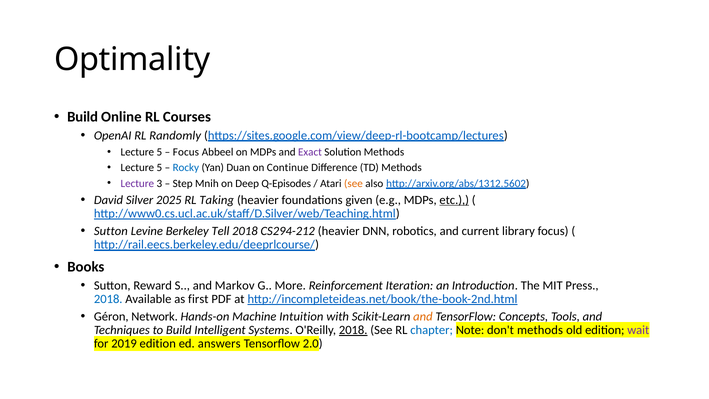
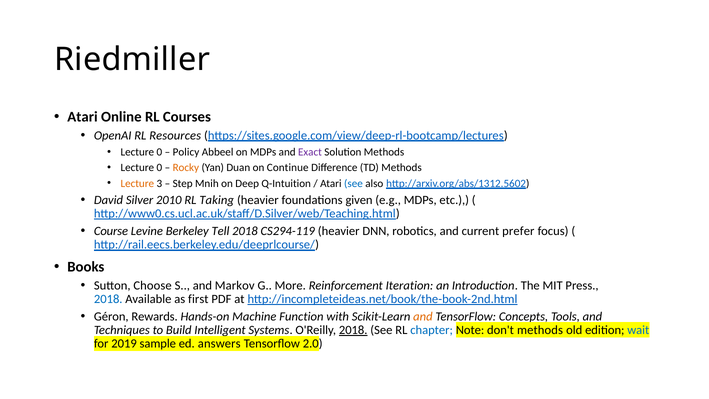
Optimality: Optimality -> Riedmiller (132, 60)
Build: Build -> Atari (83, 117)
Randomly: Randomly -> Resources (175, 135)
5: 5 -> 0 (159, 152)
Focus: Focus -> Policy (186, 152)
5: 5 -> 0 (159, 168)
Rocky colour: blue -> orange (186, 168)
Lecture colour: purple -> orange (137, 183)
Q-Episodes: Q-Episodes -> Q-Intuition (286, 183)
see colour: orange -> blue (353, 183)
2025: 2025 -> 2010 (169, 200)
etc underline: present -> none (454, 200)
Sutton: Sutton -> Course (111, 231)
CS294-212: CS294-212 -> CS294-119 (288, 231)
library: library -> prefer (518, 231)
Reward: Reward -> Choose (153, 285)
Network: Network -> Rewards (155, 316)
Intuition: Intuition -> Function (301, 316)
wait colour: purple -> blue (638, 330)
2019 edition: edition -> sample (158, 343)
